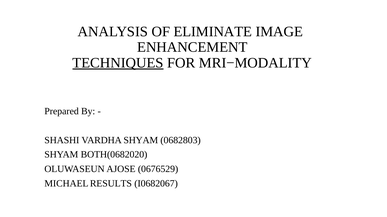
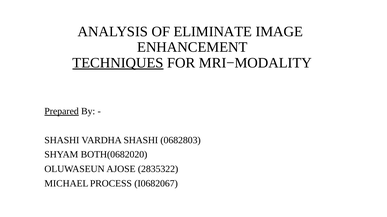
Prepared underline: none -> present (62, 112)
VARDHA SHYAM: SHYAM -> SHASHI (141, 141)
0676529: 0676529 -> 2835322 (158, 169)
RESULTS: RESULTS -> PROCESS (111, 184)
